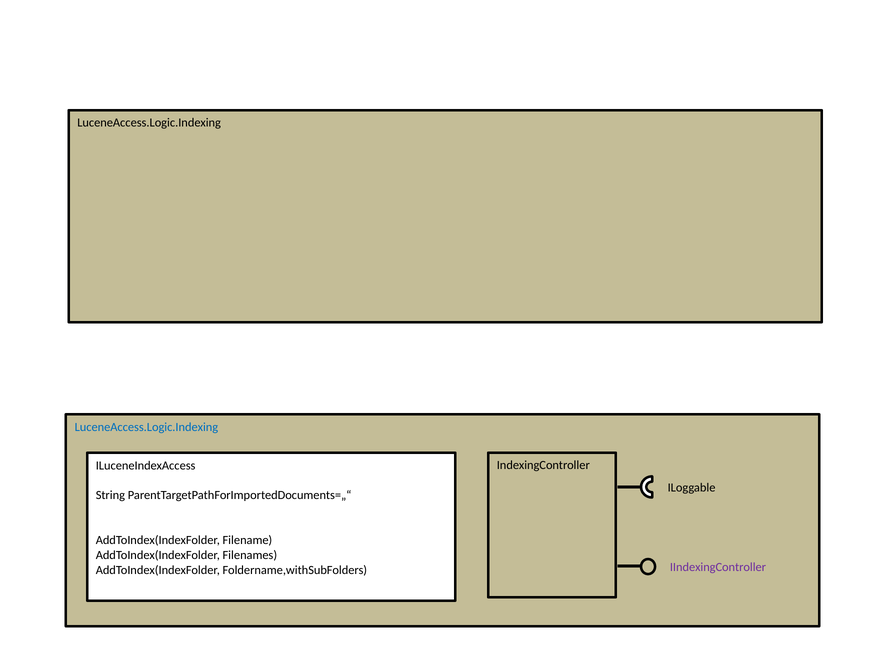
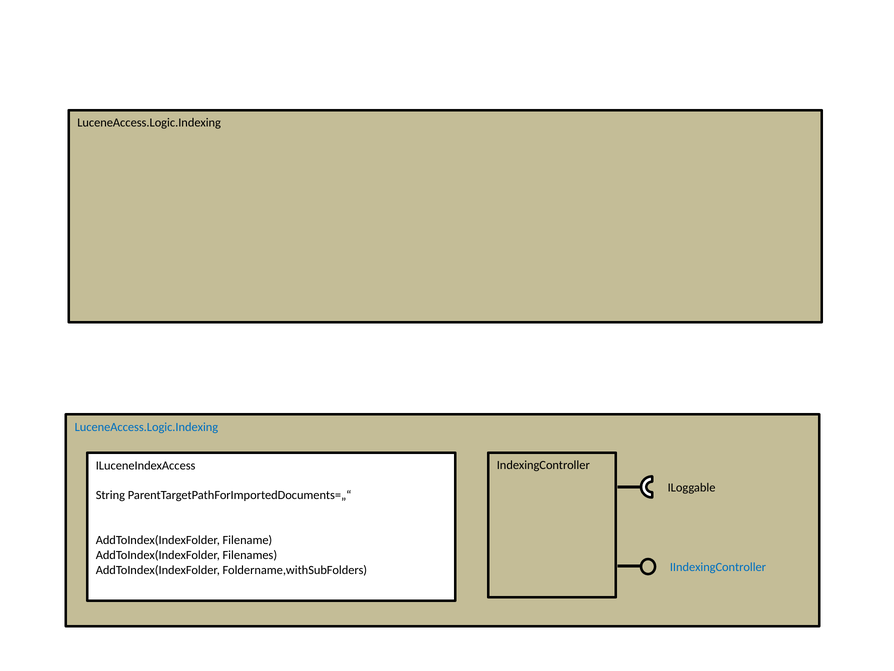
IIndexingController colour: purple -> blue (718, 567)
